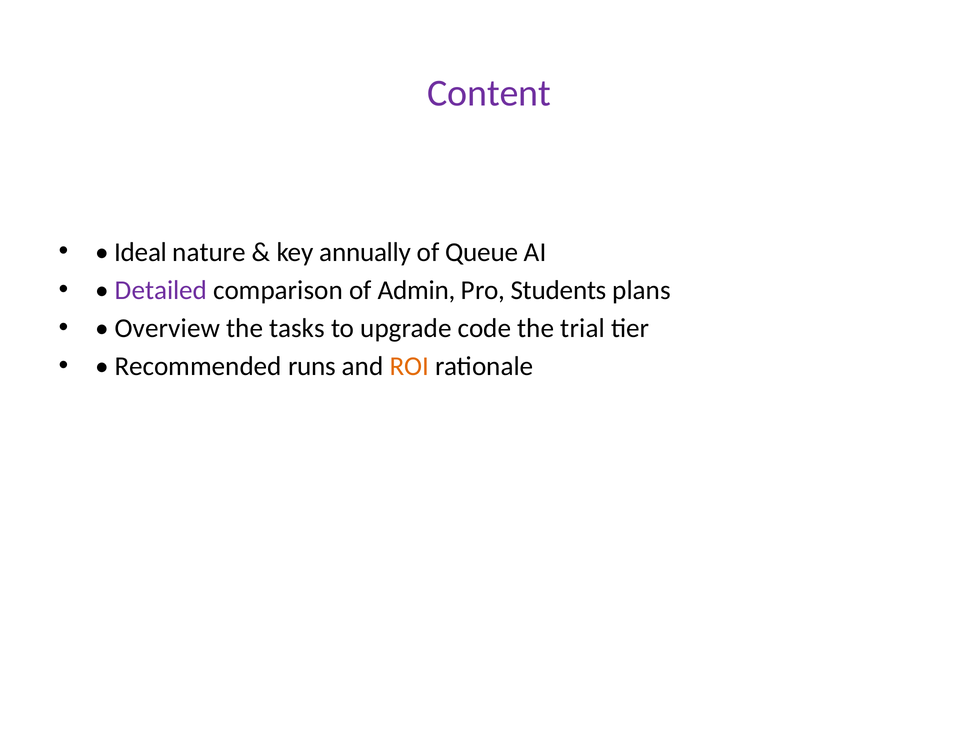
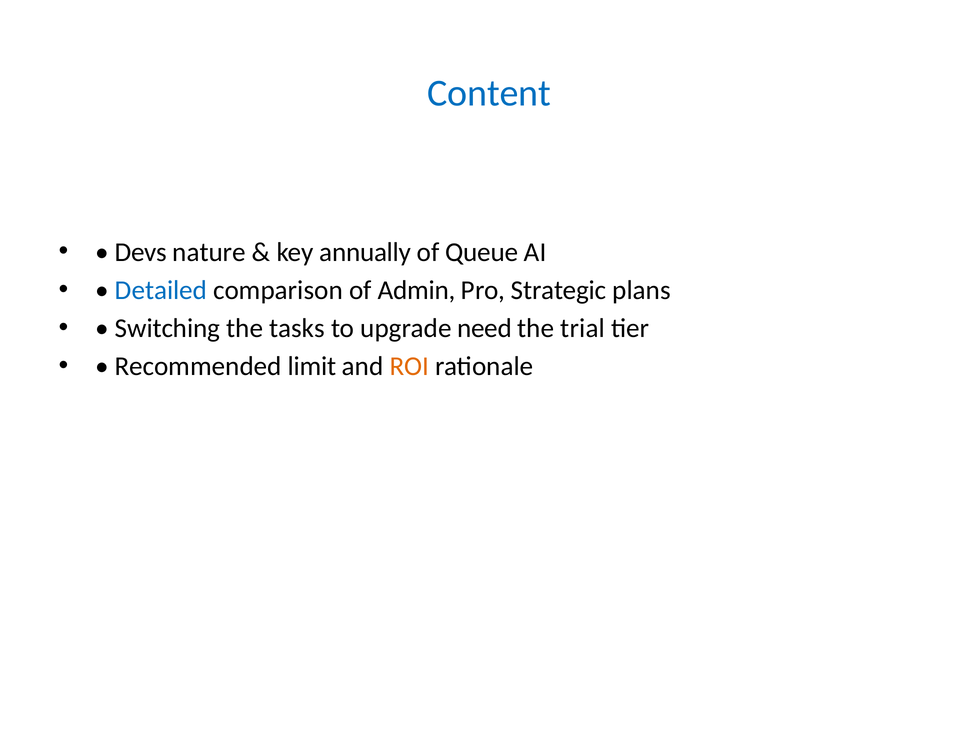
Content colour: purple -> blue (489, 93)
Ideal: Ideal -> Devs (141, 252)
Detailed colour: purple -> blue (161, 290)
Students: Students -> Strategic (559, 290)
Overview: Overview -> Switching (168, 328)
code: code -> need (485, 328)
runs: runs -> limit (312, 366)
